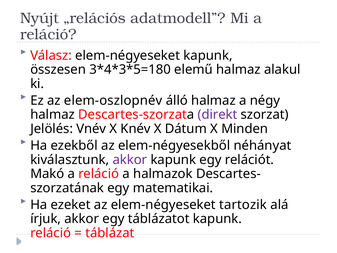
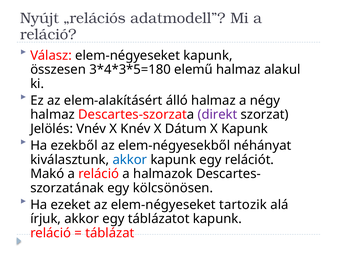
elem-oszlopnév: elem-oszlopnév -> elem-alakításért (113, 100)
X Minden: Minden -> Kapunk (245, 129)
akkor colour: purple -> blue (130, 160)
matematikai: matematikai -> kölcsönösen (173, 188)
